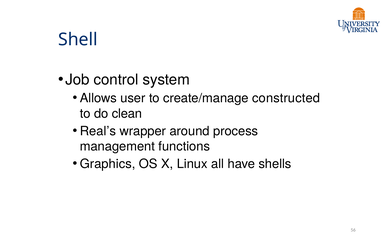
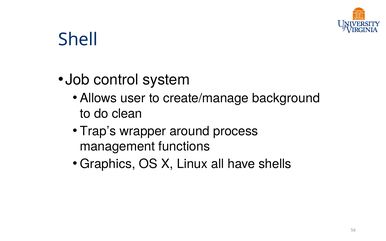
constructed: constructed -> background (286, 98)
Real’s: Real’s -> Trap’s (98, 131)
